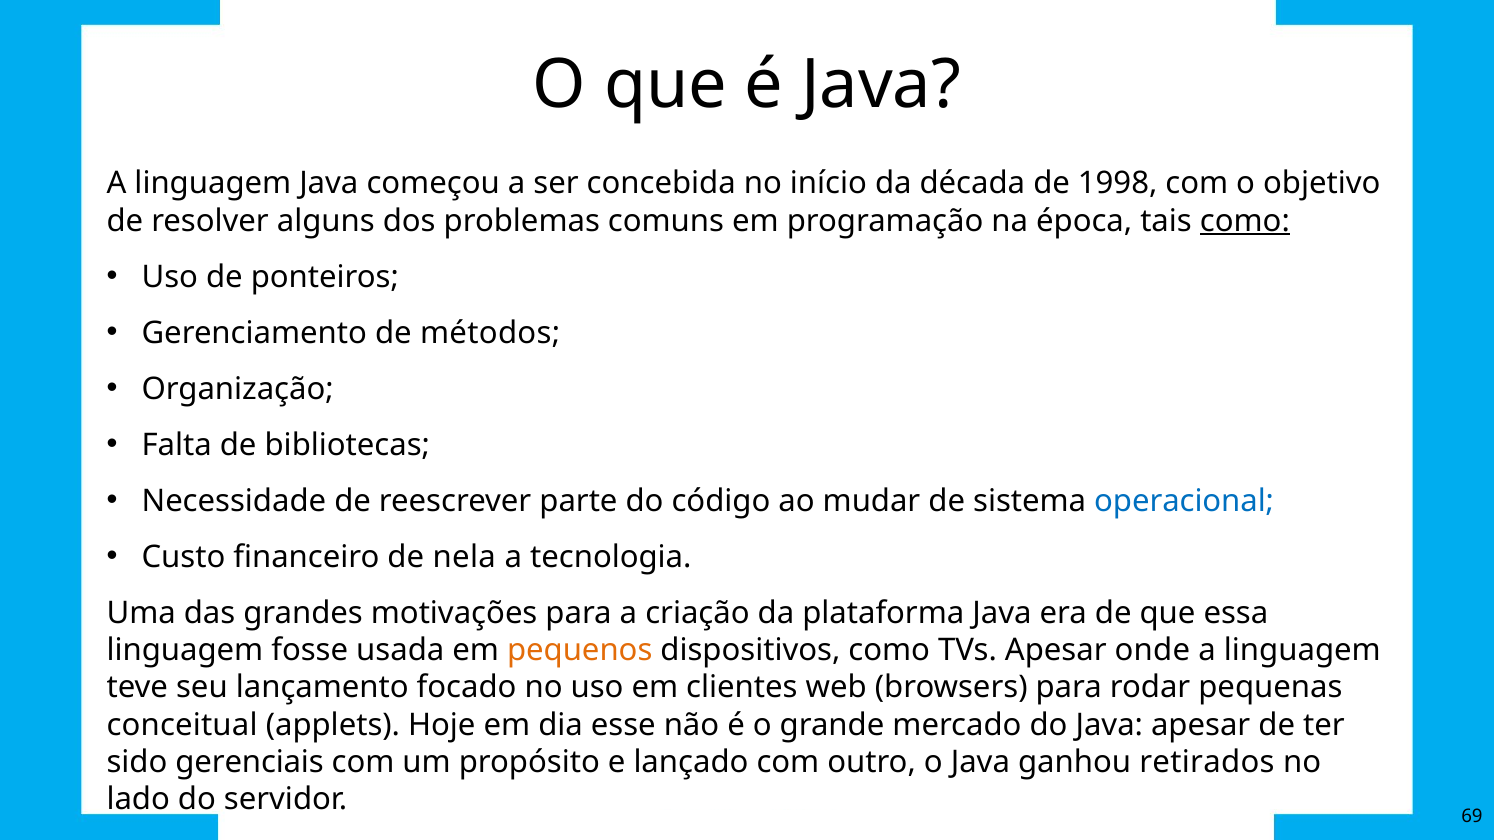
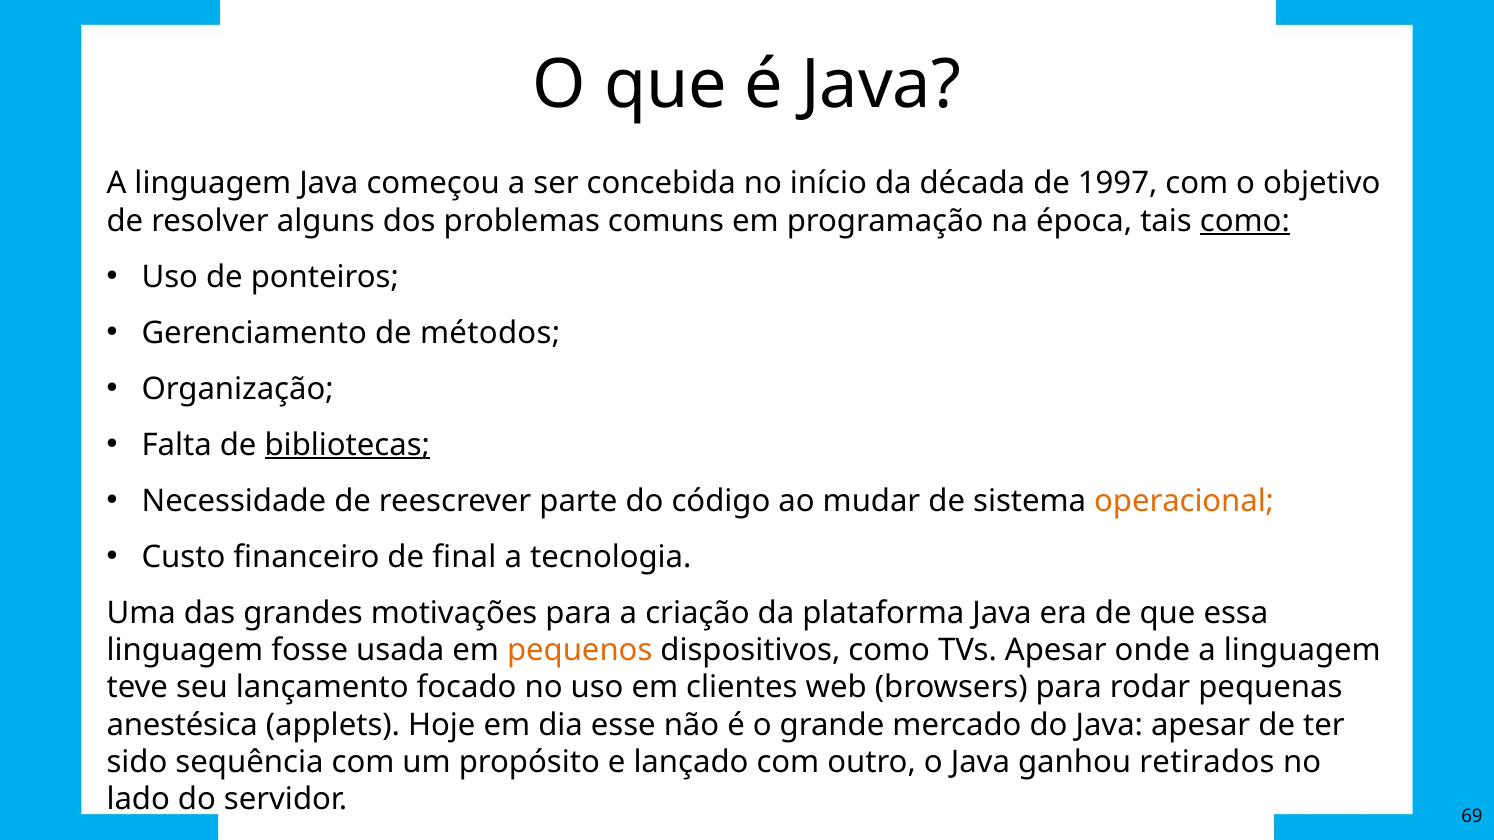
1998: 1998 -> 1997 (1118, 184)
bibliotecas underline: none -> present (347, 445)
operacional colour: blue -> orange (1184, 501)
nela: nela -> final (464, 557)
conceitual: conceitual -> anestésica (182, 725)
gerenciais: gerenciais -> sequência (250, 762)
